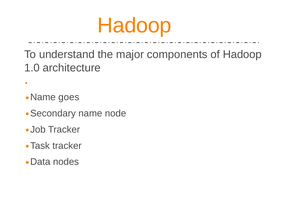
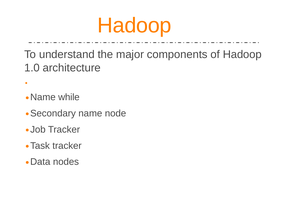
goes: goes -> while (69, 97)
